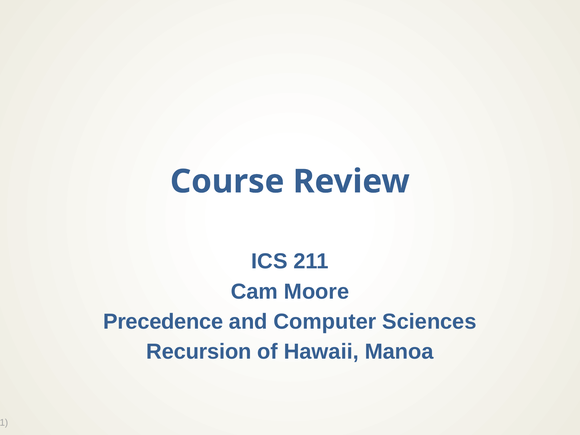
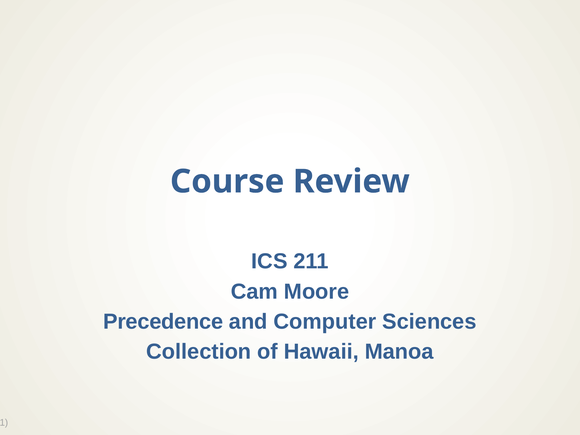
Recursion: Recursion -> Collection (199, 352)
